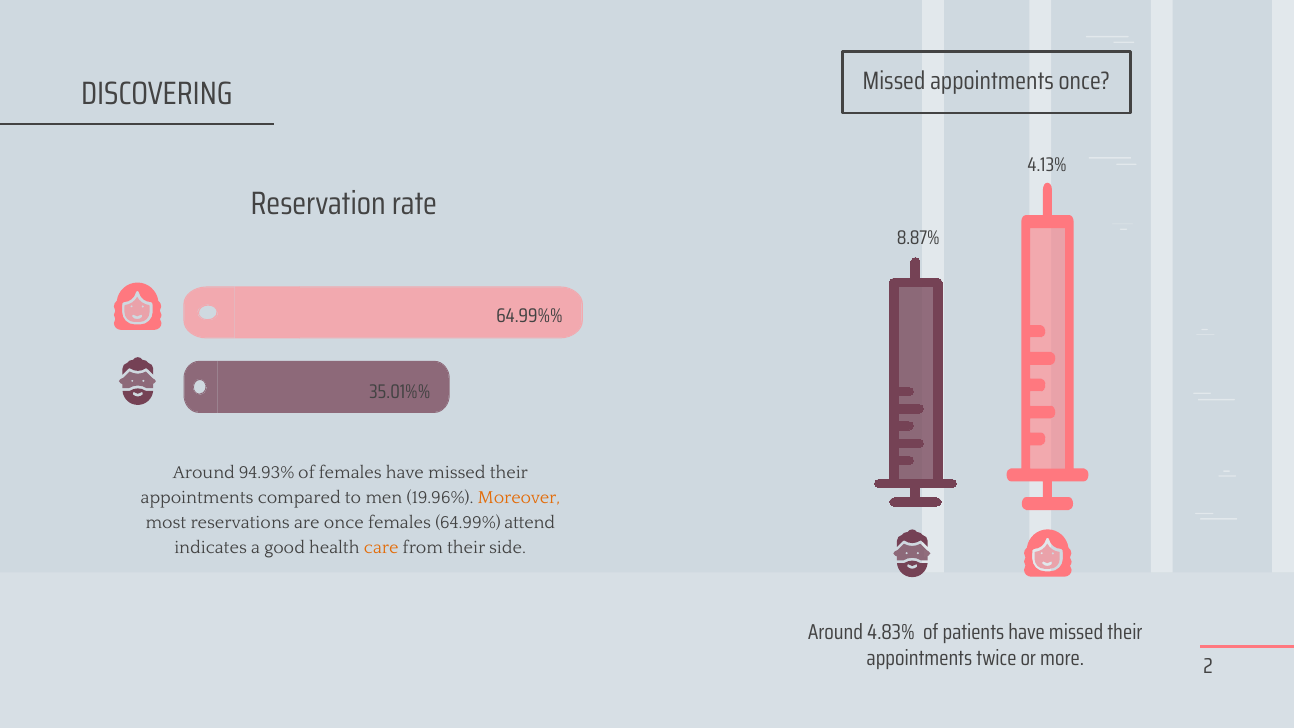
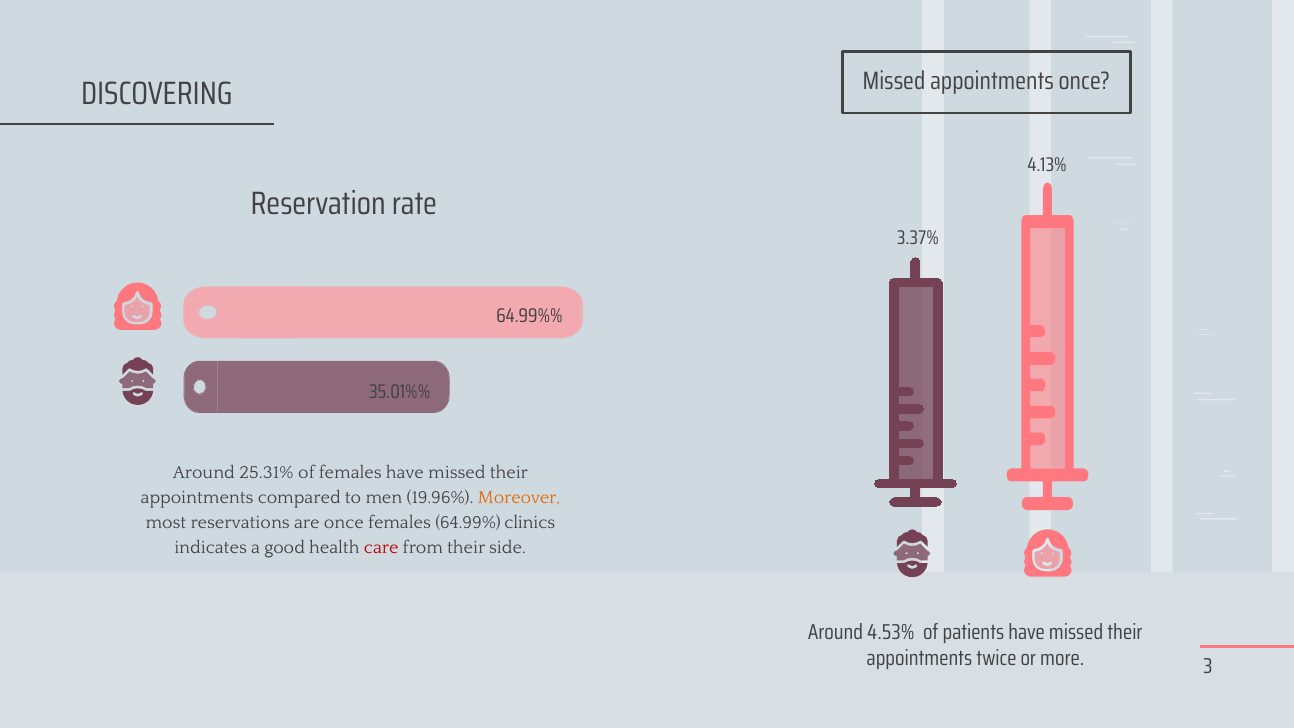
8.87%: 8.87% -> 3.37% (918, 238)
94.93%: 94.93% -> 25.31% (266, 473)
attend: attend -> clinics (530, 522)
care colour: orange -> red (381, 547)
4.83%: 4.83% -> 4.53% (891, 632)
2: 2 -> 3 (1208, 667)
